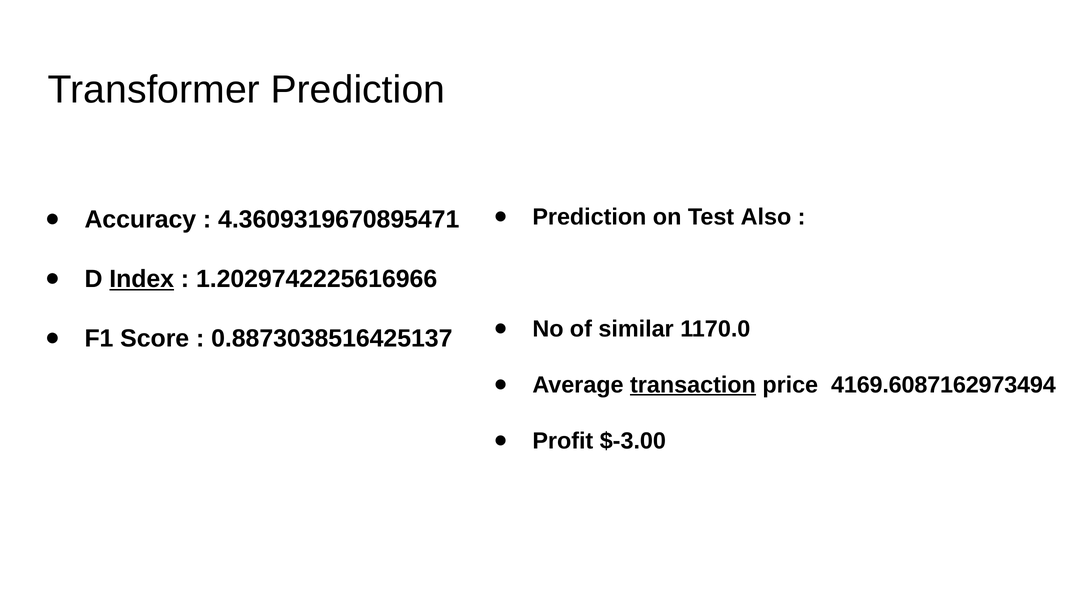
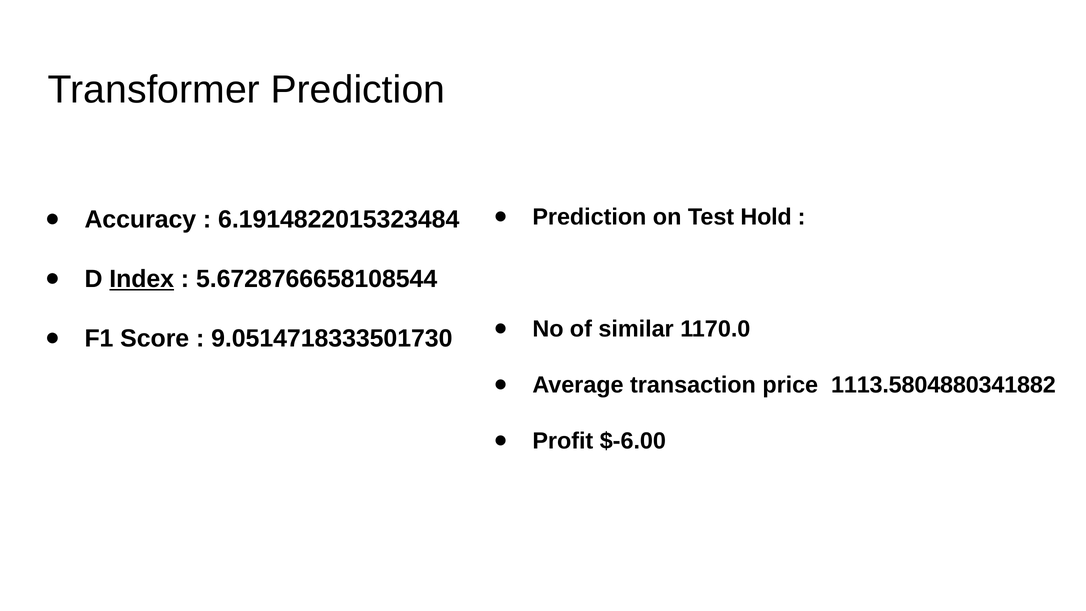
Also: Also -> Hold (766, 217)
4.3609319670895471: 4.3609319670895471 -> 6.1914822015323484 (339, 219)
1.2029742225616966: 1.2029742225616966 -> 5.6728766658108544 (317, 279)
0.8873038516425137: 0.8873038516425137 -> 9.0514718333501730 (332, 338)
transaction underline: present -> none (693, 385)
4169.6087162973494: 4169.6087162973494 -> 1113.5804880341882 (943, 385)
$-3.00: $-3.00 -> $-6.00 (633, 441)
